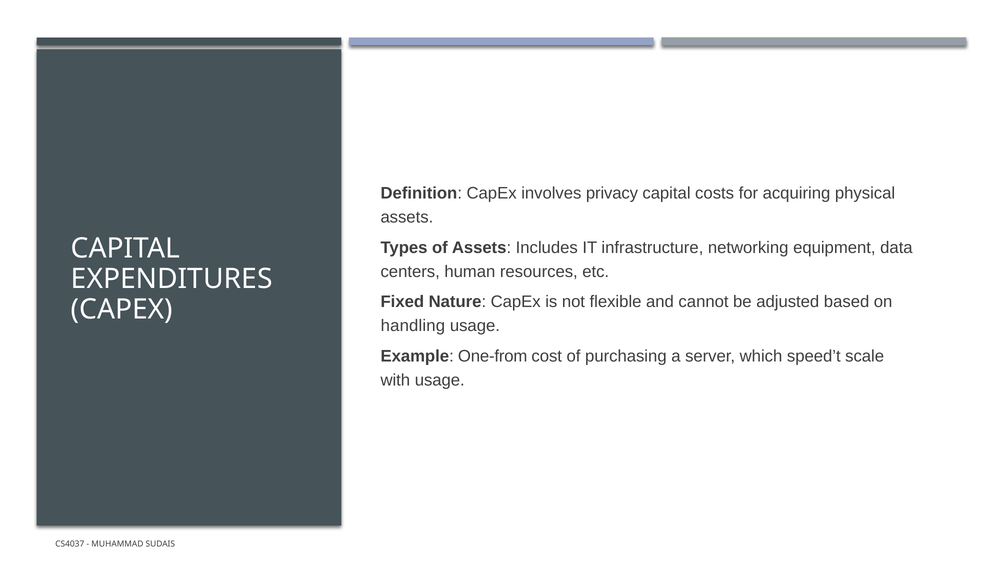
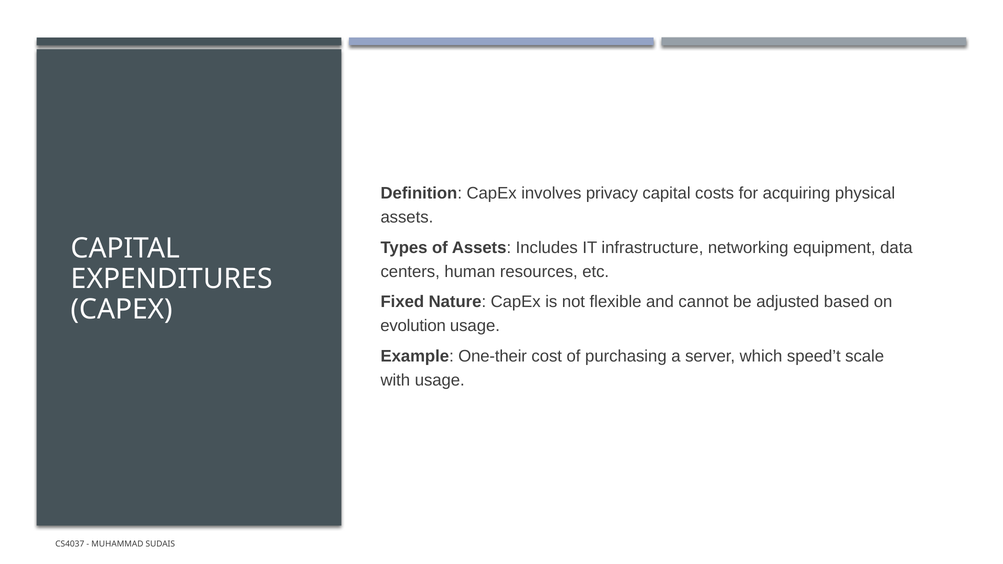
handling: handling -> evolution (413, 326)
One-from: One-from -> One-their (493, 356)
